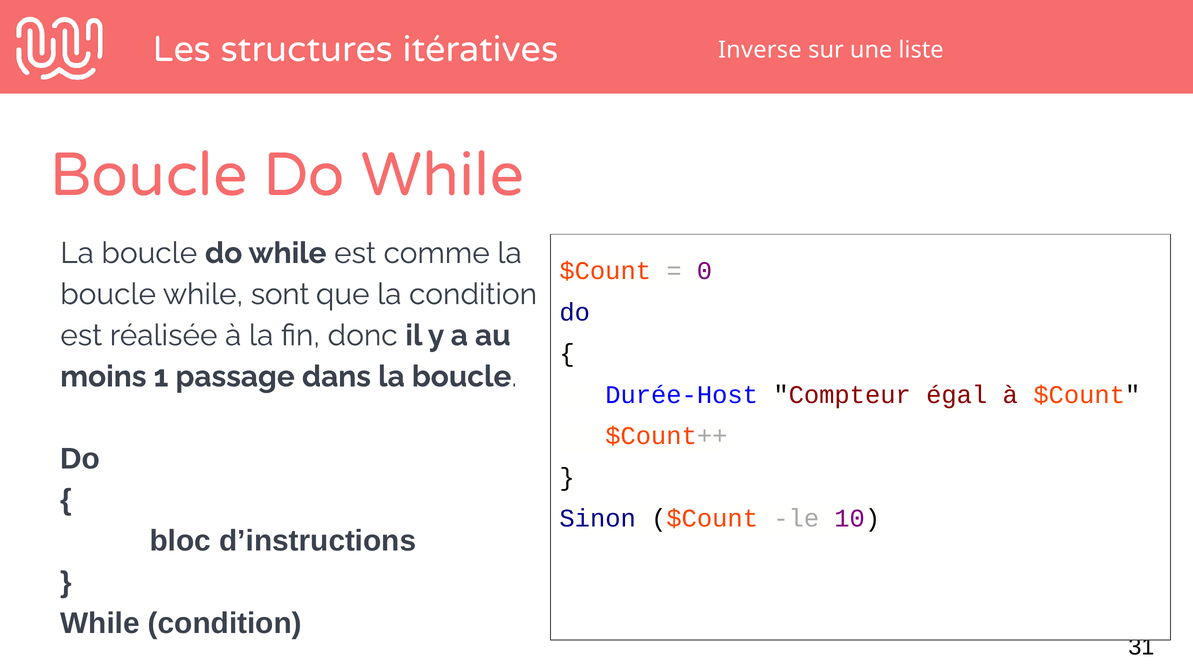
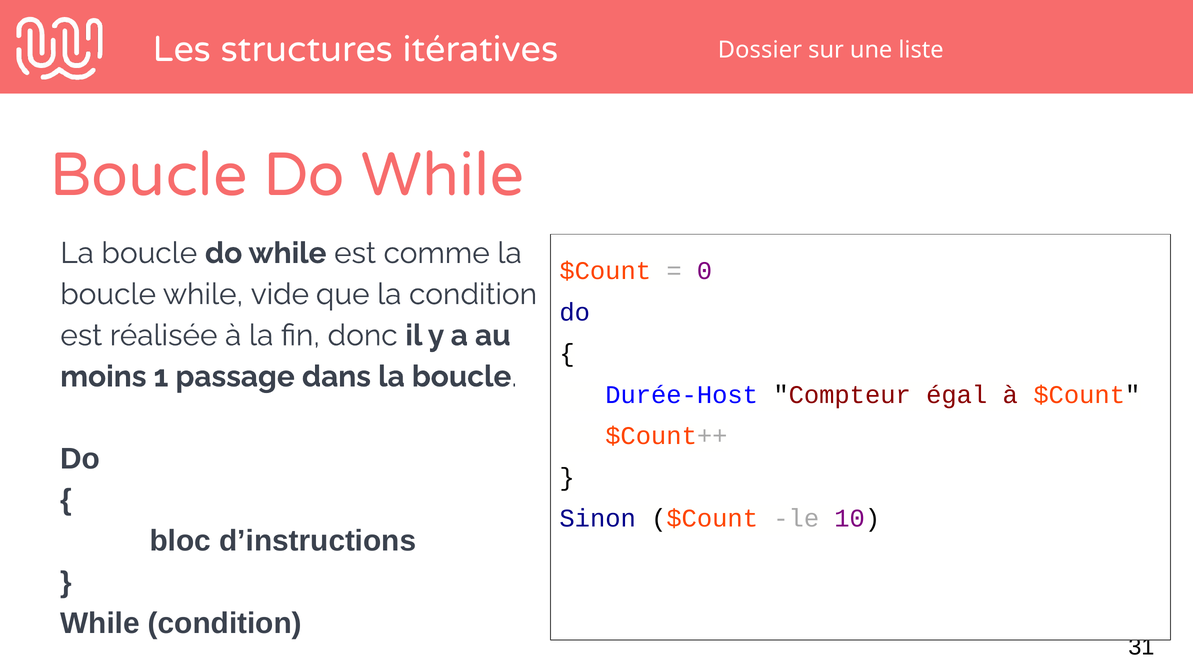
Inverse: Inverse -> Dossier (760, 50)
sont: sont -> vide (280, 294)
